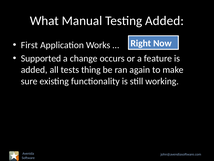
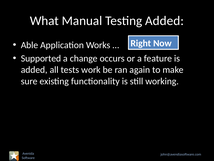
First: First -> Able (30, 45)
thing: thing -> work (91, 70)
